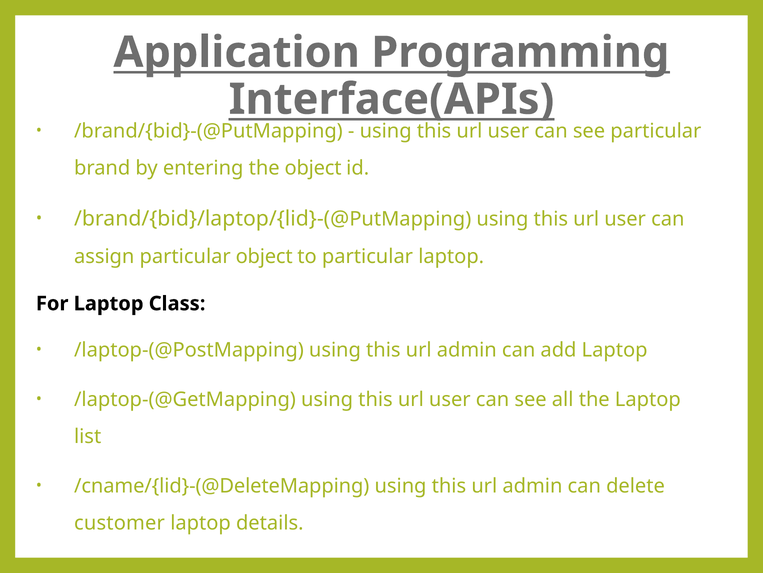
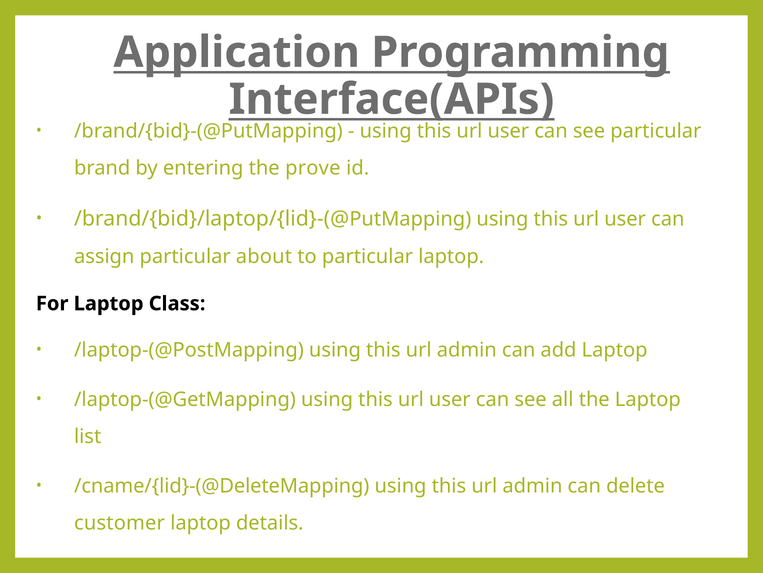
the object: object -> prove (313, 168)
particular object: object -> about (264, 256)
